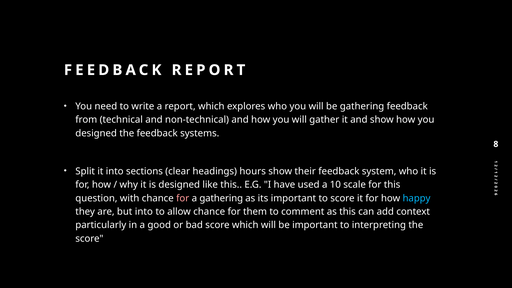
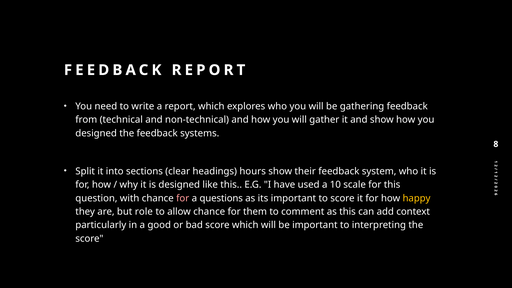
a gathering: gathering -> questions (221, 198)
happy colour: light blue -> yellow (417, 198)
but into: into -> role (144, 212)
